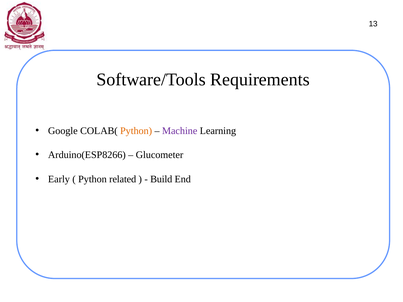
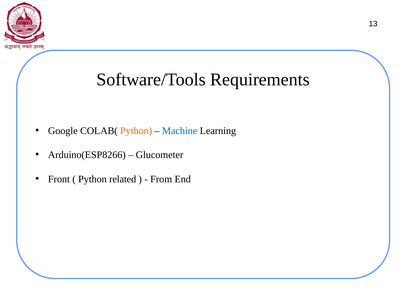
Machine colour: purple -> blue (180, 131)
Early: Early -> Front (59, 179)
Build: Build -> From (161, 179)
